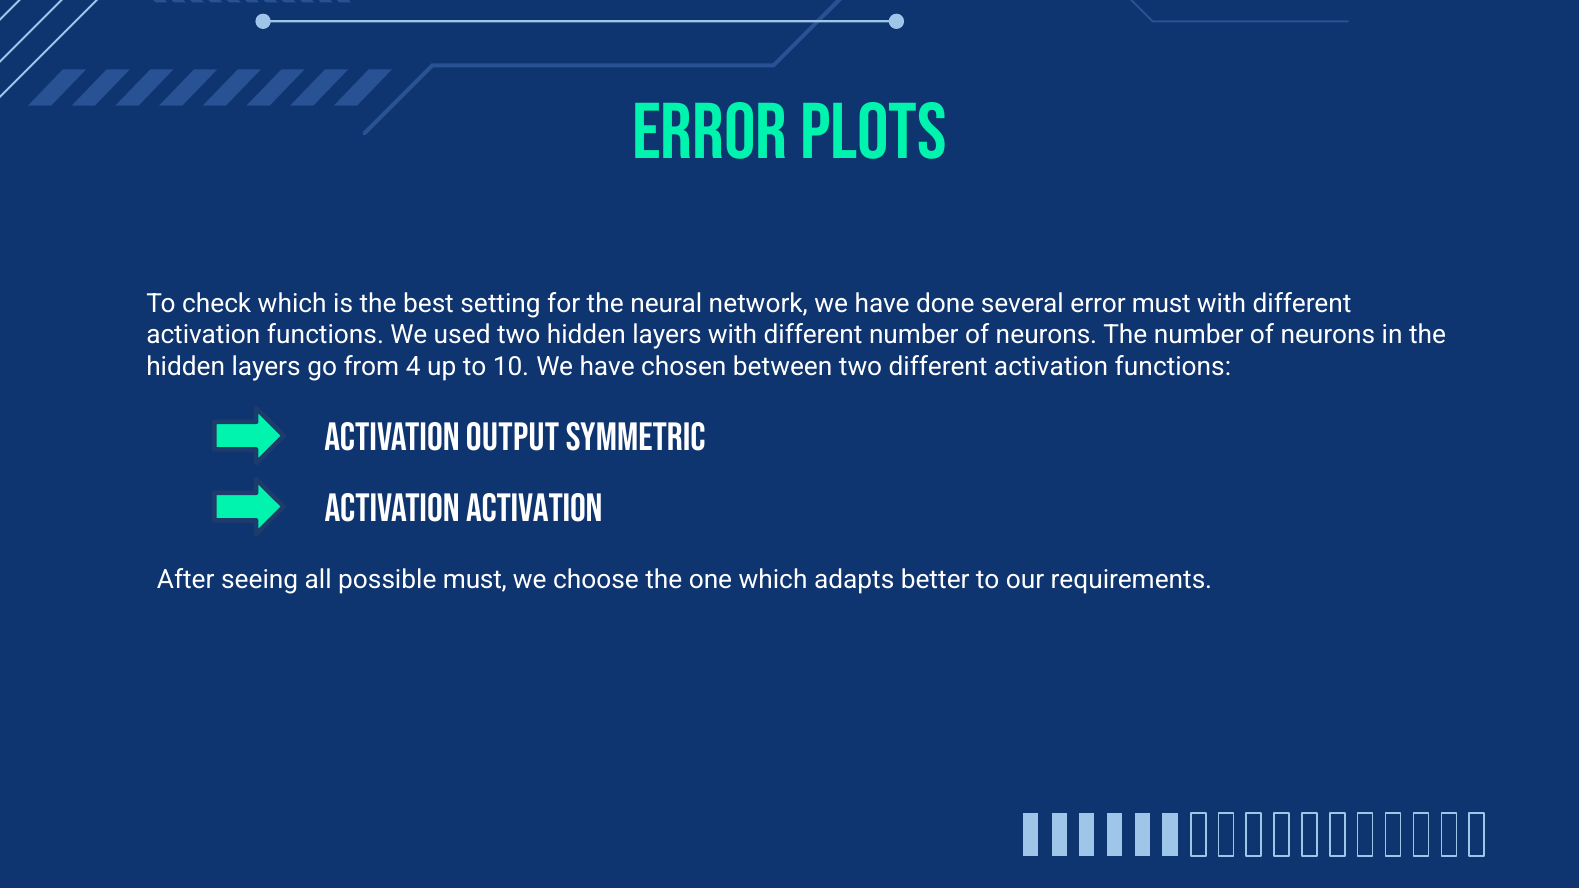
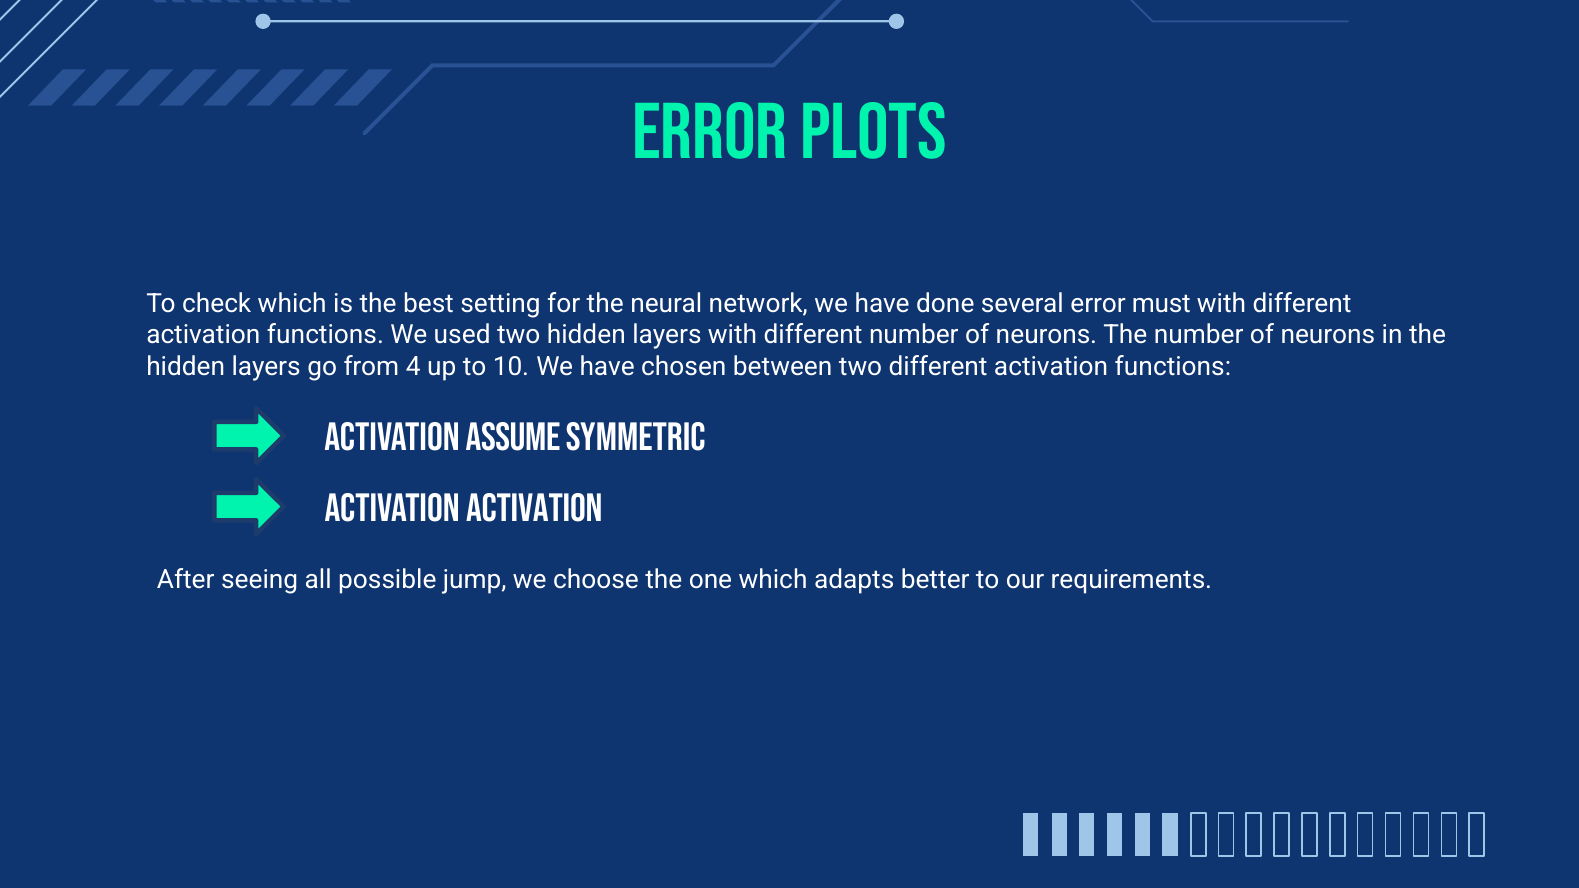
OUTPUT: OUTPUT -> ASSUME (513, 438)
possible must: must -> jump (475, 580)
